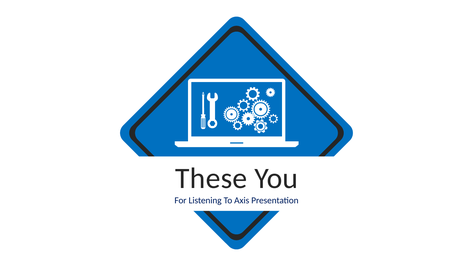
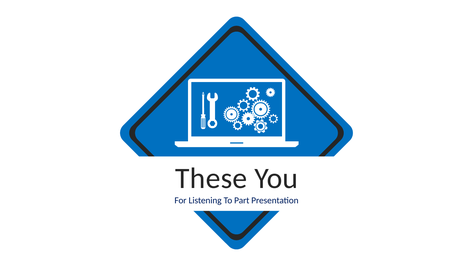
Axis: Axis -> Part (242, 201)
